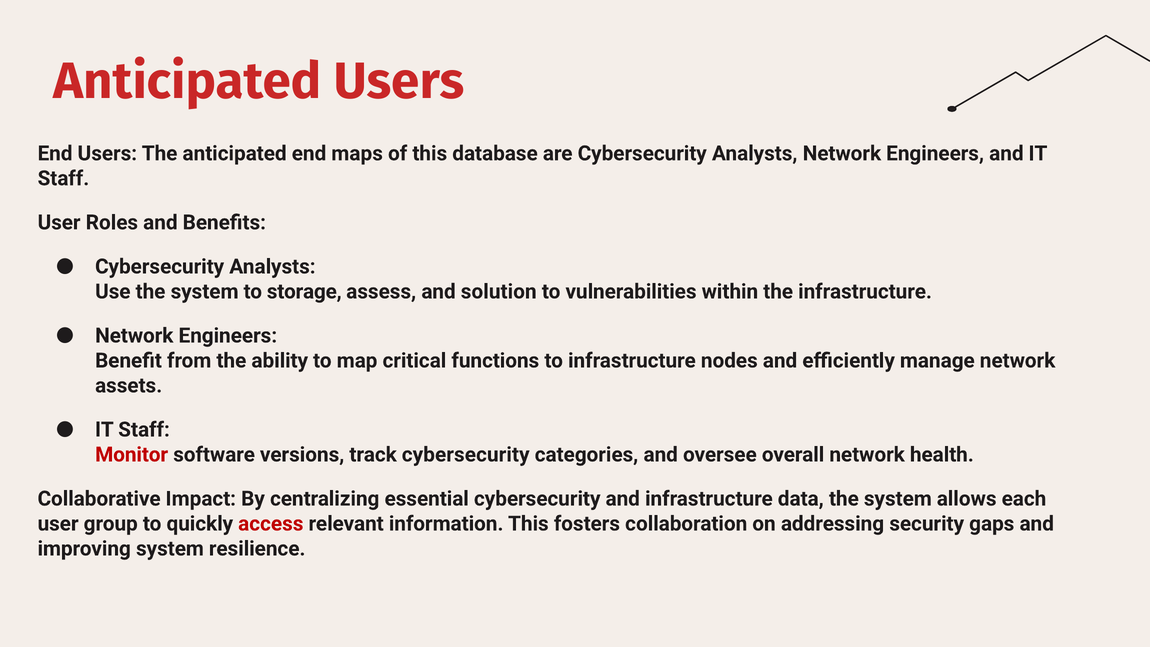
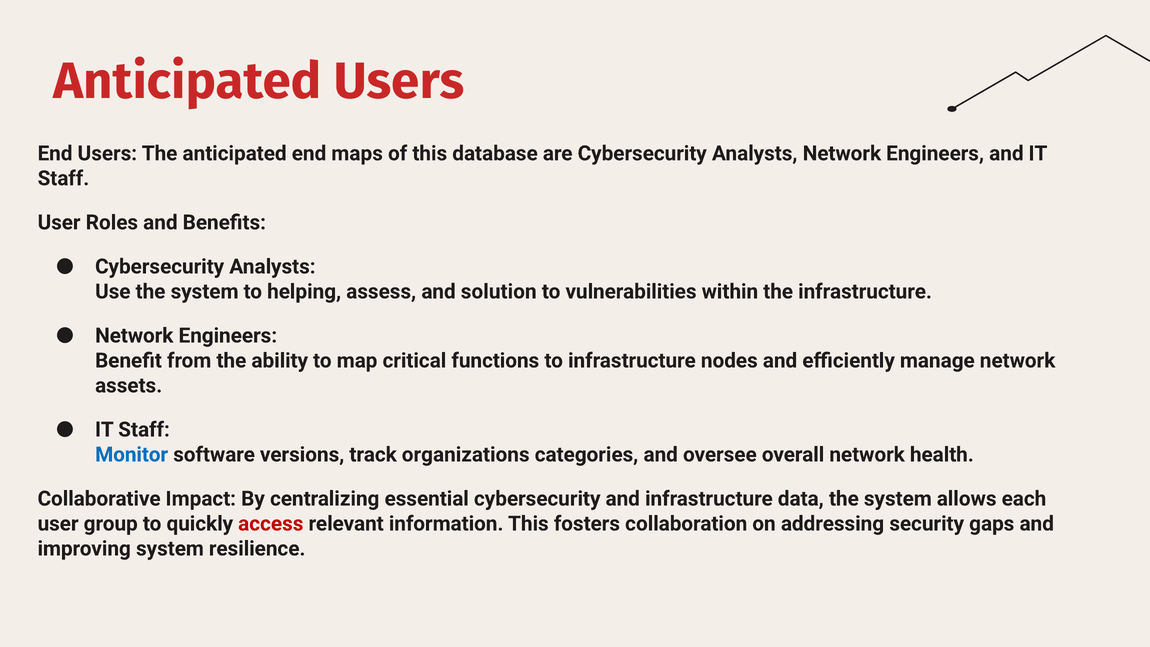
storage: storage -> helping (304, 292)
Monitor colour: red -> blue (132, 455)
track cybersecurity: cybersecurity -> organizations (466, 455)
